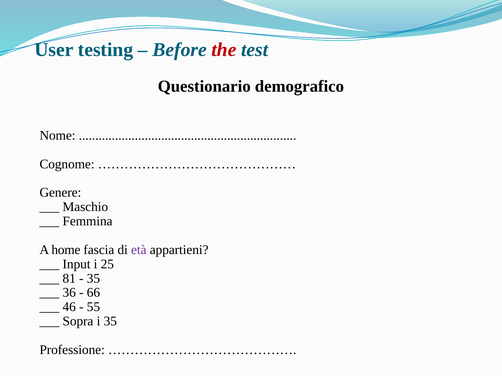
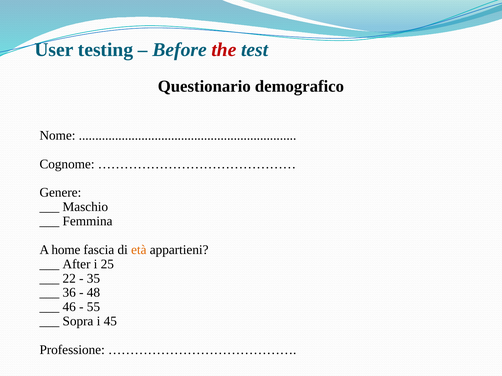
età colour: purple -> orange (139, 250)
Input: Input -> After (77, 264)
81: 81 -> 22 (69, 279)
66: 66 -> 48 (93, 293)
i 35: 35 -> 45 (110, 322)
